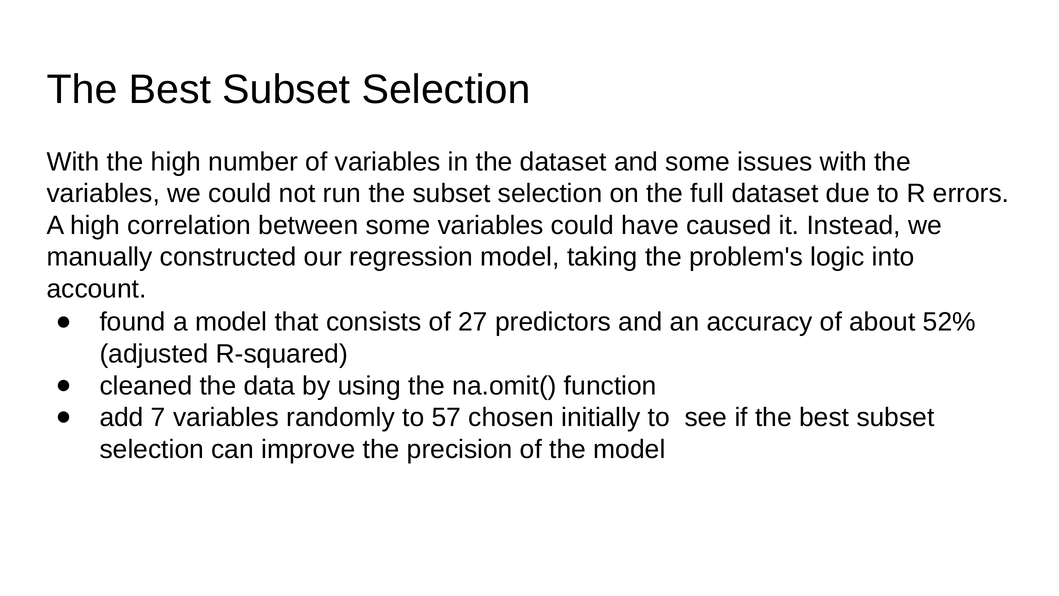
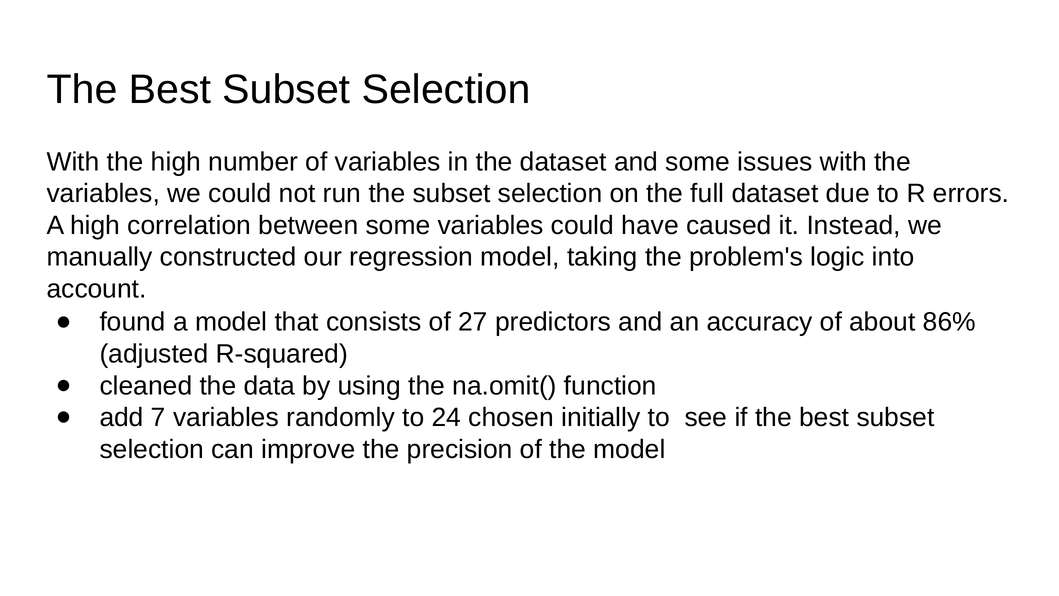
52%: 52% -> 86% (949, 322)
57: 57 -> 24 (447, 417)
